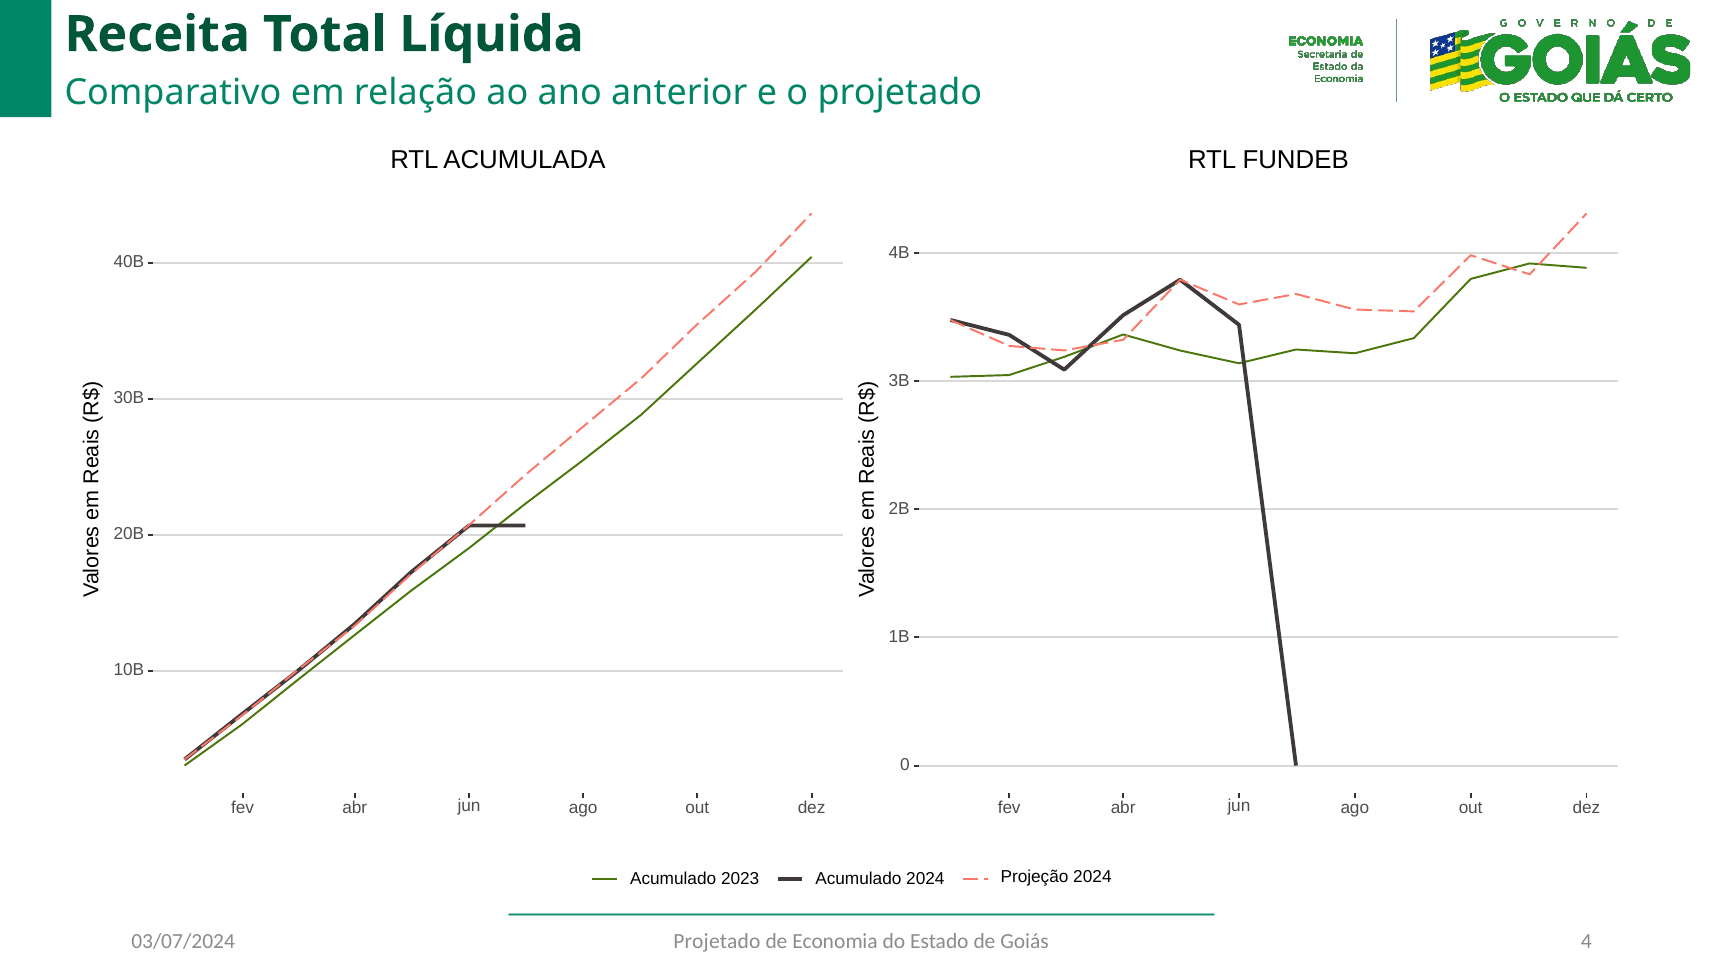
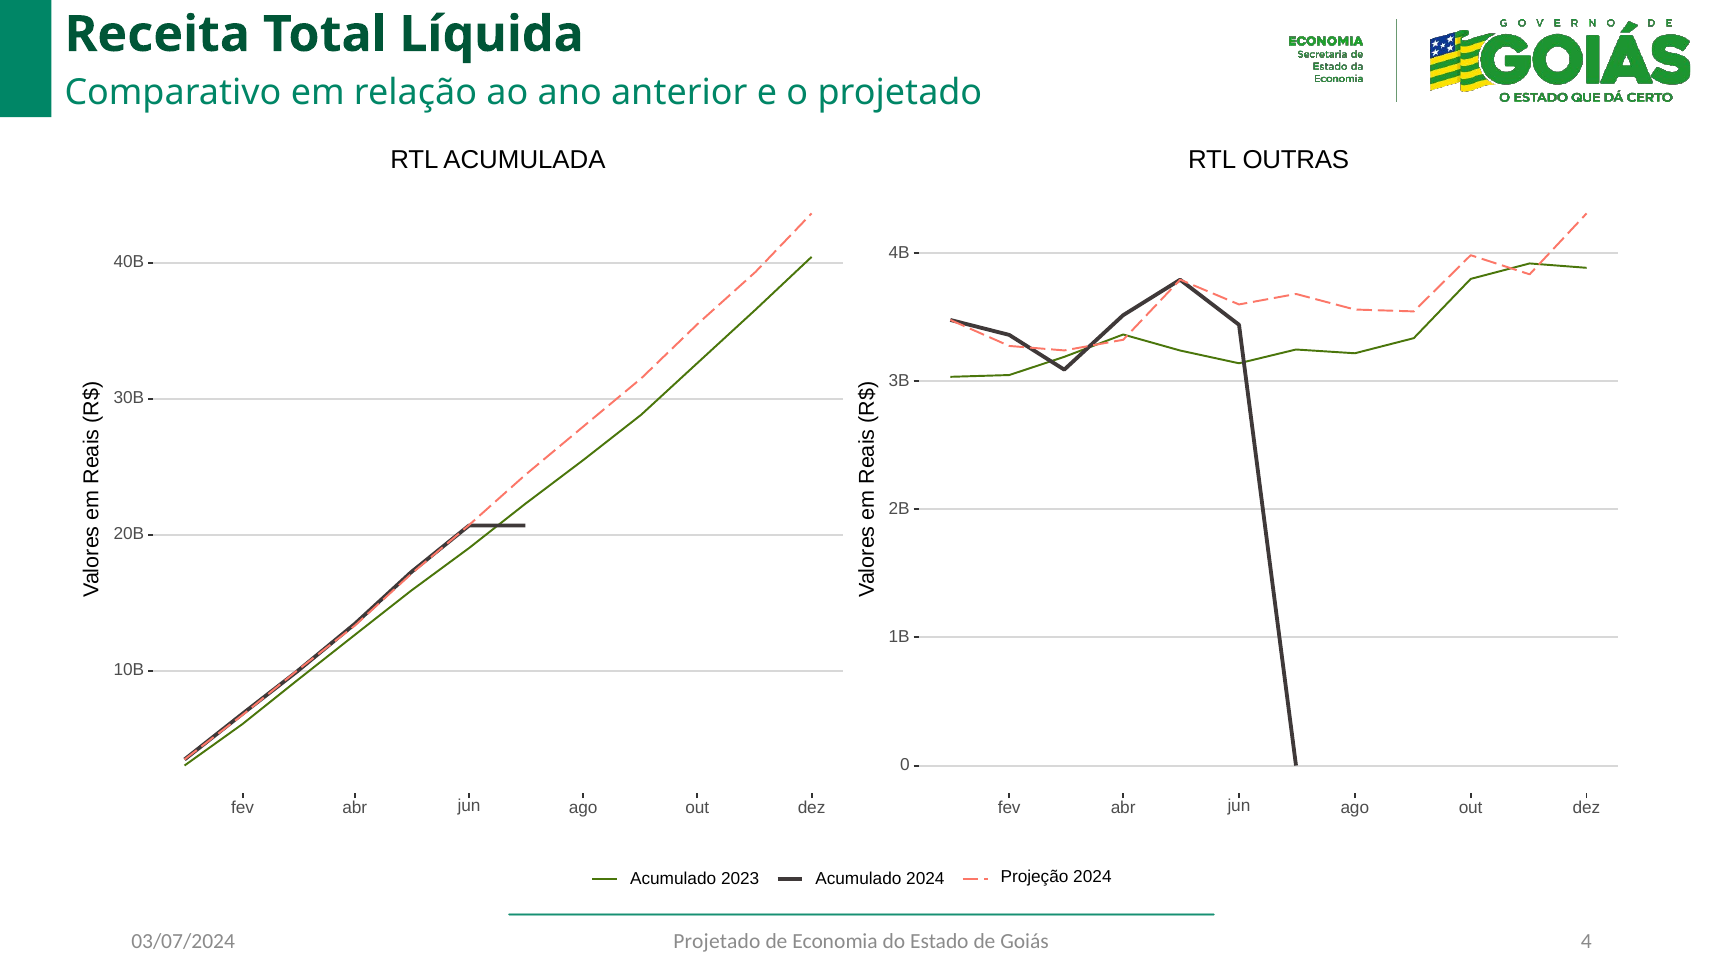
FUNDEB: FUNDEB -> OUTRAS (1296, 160)
